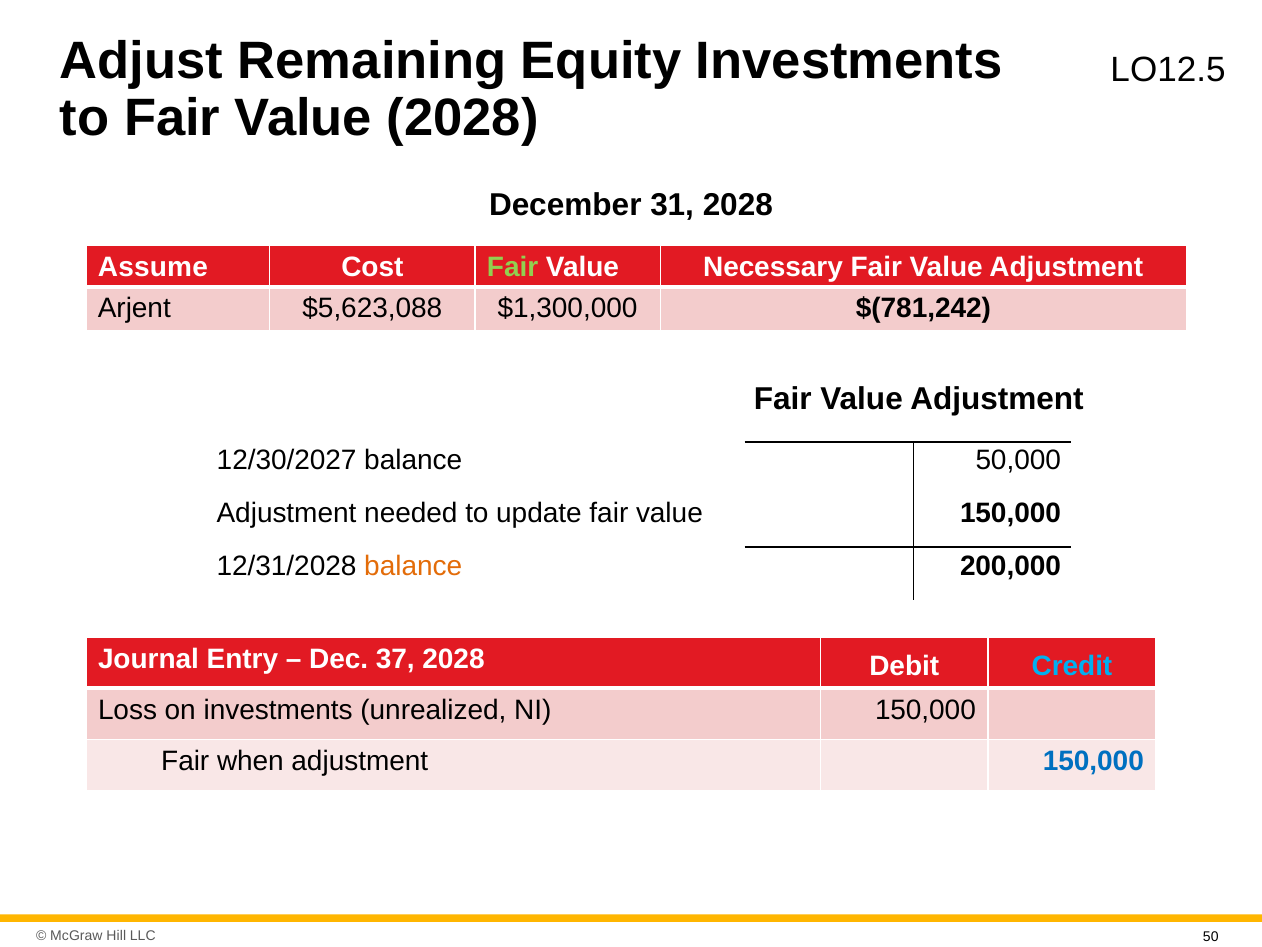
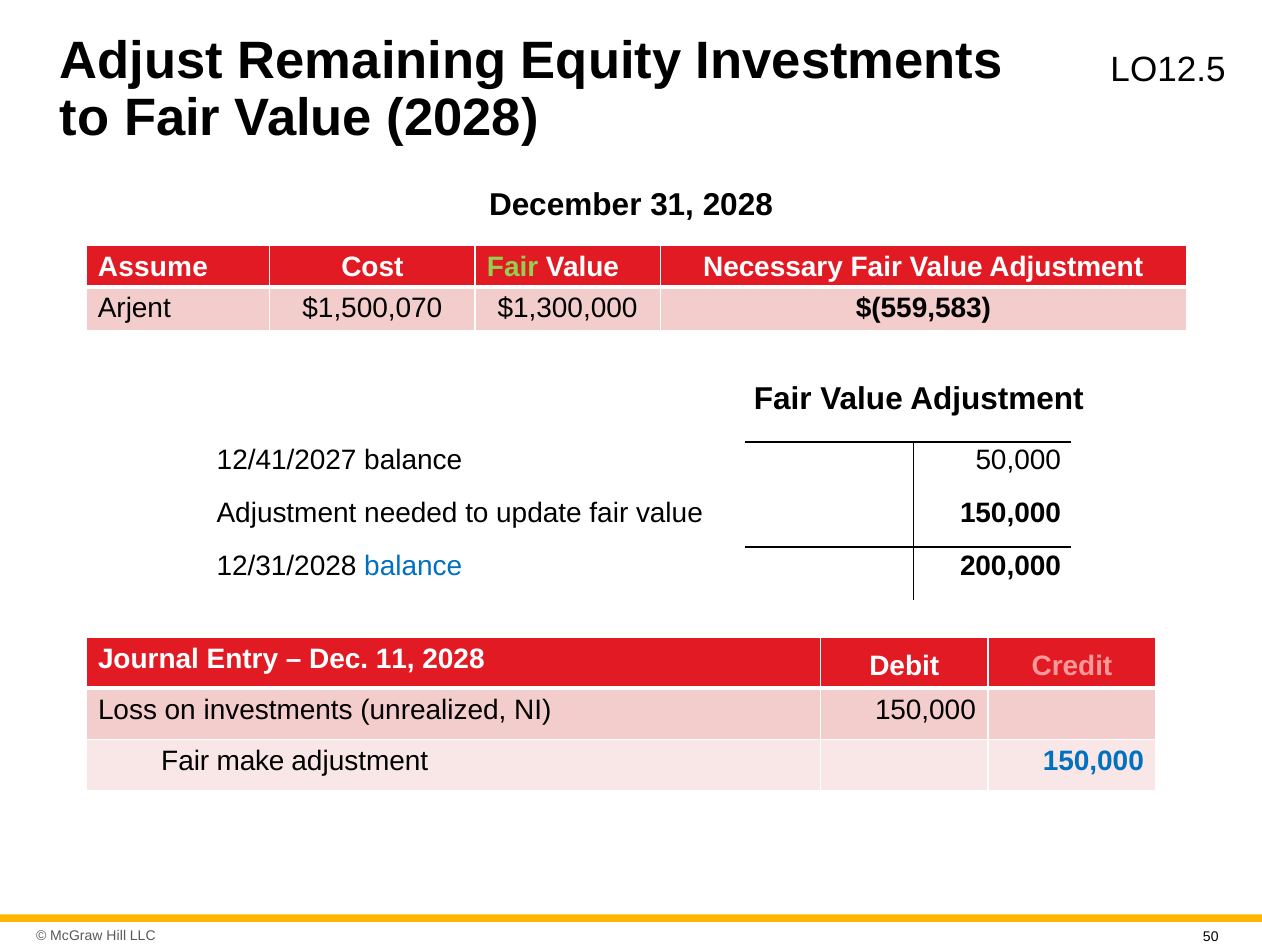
$5,623,088: $5,623,088 -> $1,500,070 (372, 308)
$(781,242: $(781,242 -> $(559,583 (923, 308)
12/30/2027: 12/30/2027 -> 12/41/2027 (287, 460)
balance colour: orange -> blue (413, 566)
37: 37 -> 11 (395, 659)
Credit colour: light blue -> pink (1072, 666)
when: when -> make (251, 761)
